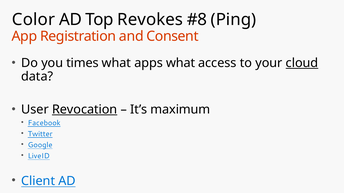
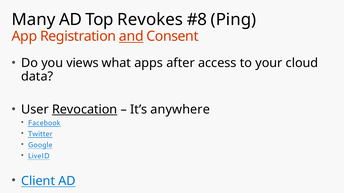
Color: Color -> Many (34, 20)
and underline: none -> present (131, 36)
times: times -> views (82, 63)
apps what: what -> after (181, 63)
cloud underline: present -> none (302, 63)
maximum: maximum -> anywhere (180, 110)
